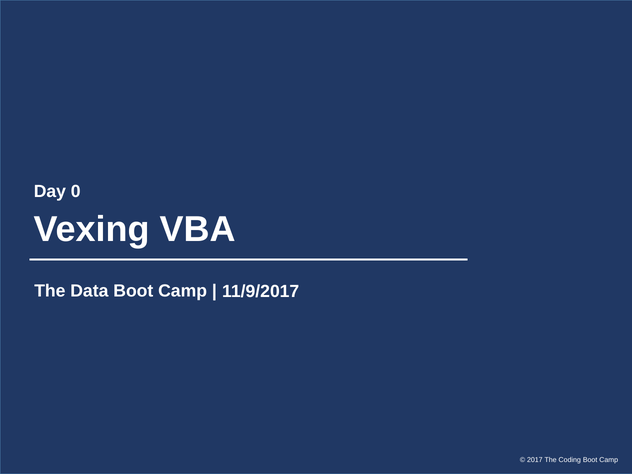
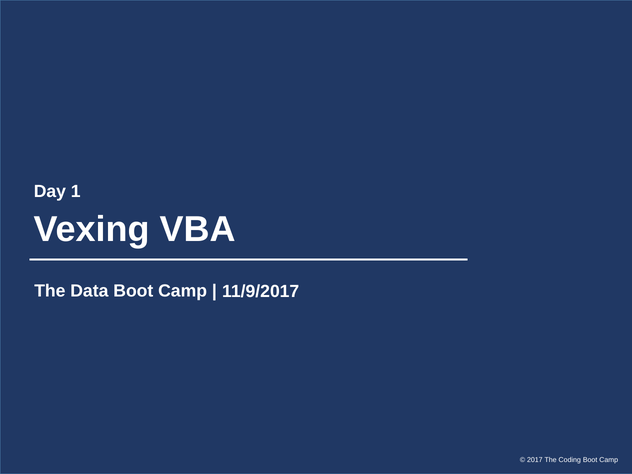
0: 0 -> 1 (76, 192)
